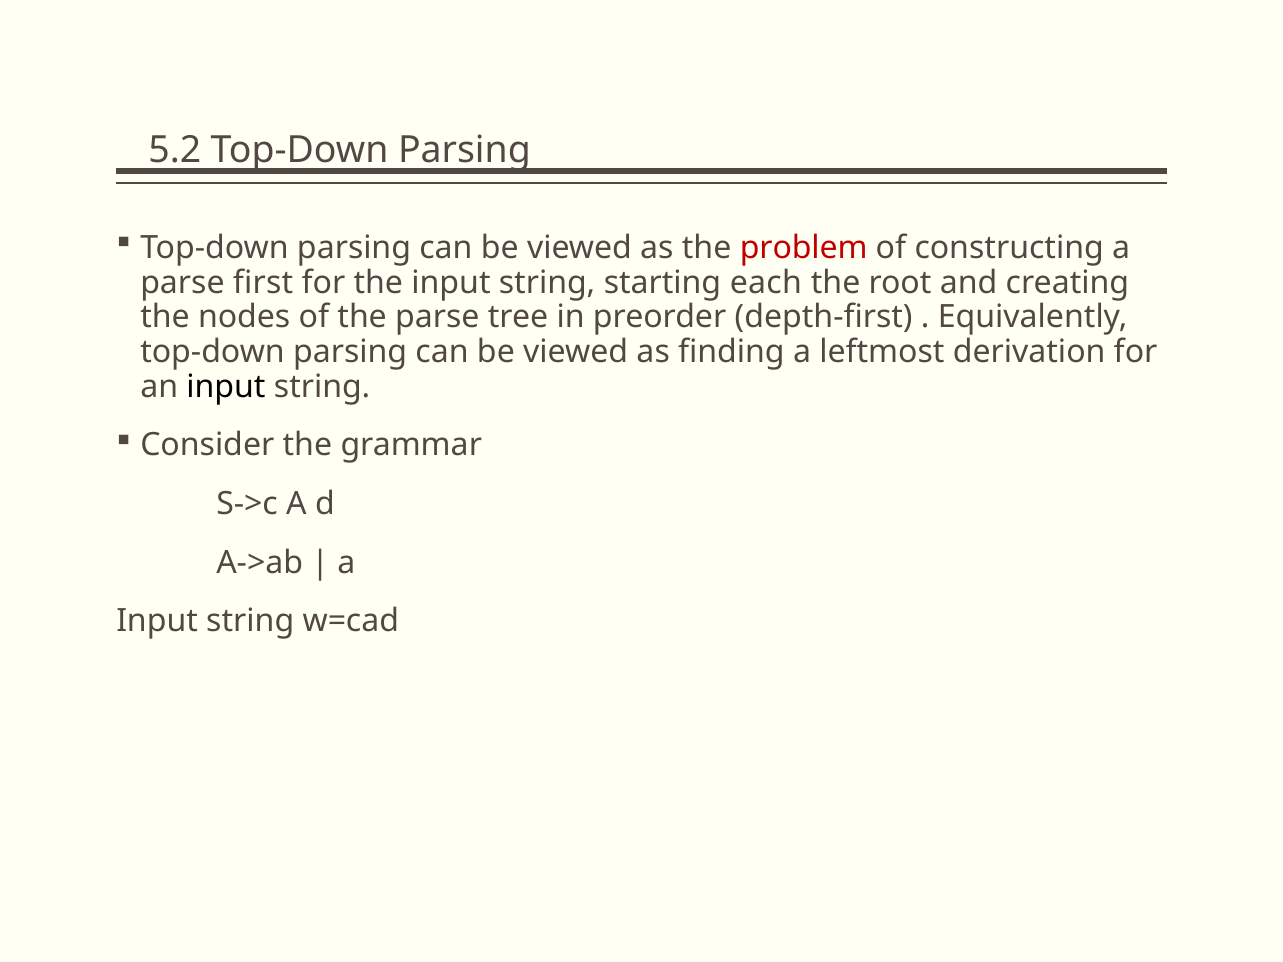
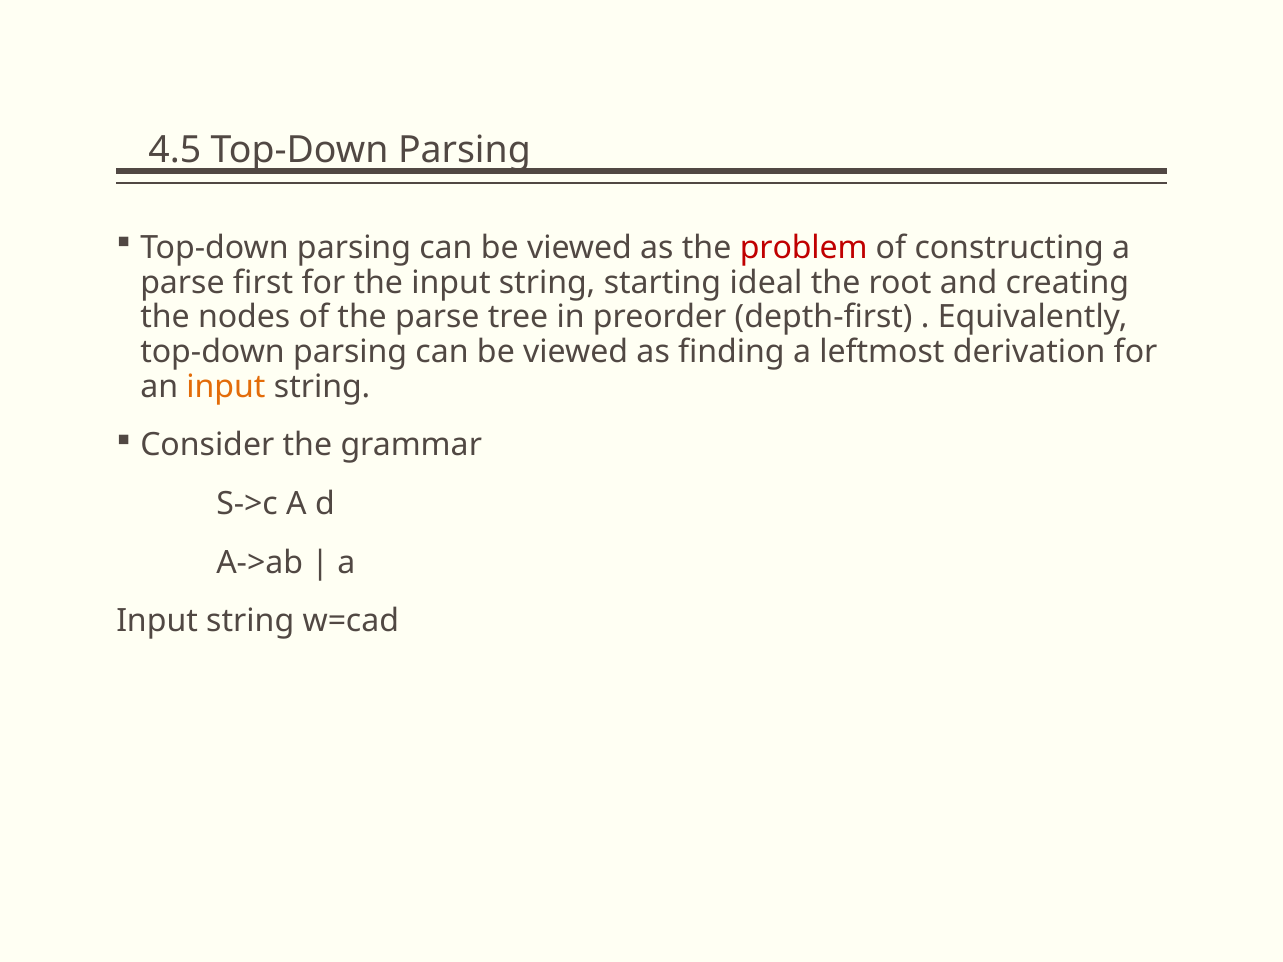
5.2: 5.2 -> 4.5 (175, 150)
each: each -> ideal (766, 283)
input colour: black -> orange (226, 387)
